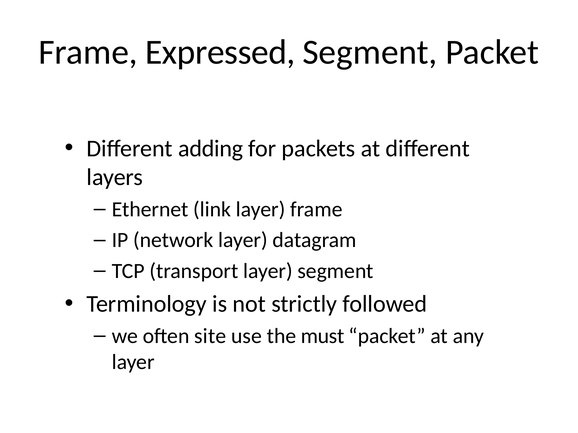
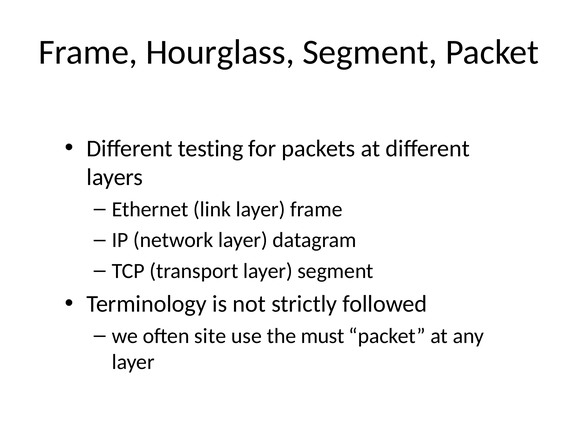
Expressed: Expressed -> Hourglass (220, 52)
adding: adding -> testing (211, 149)
